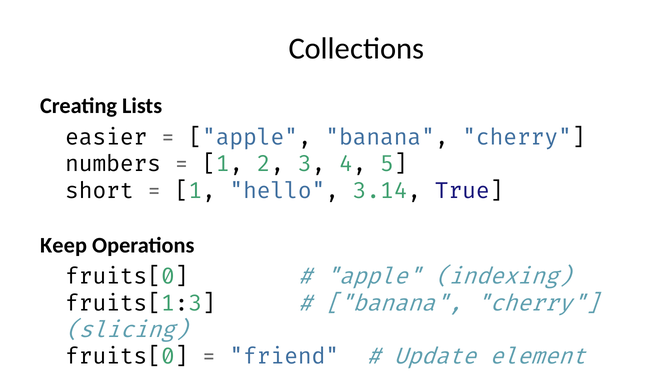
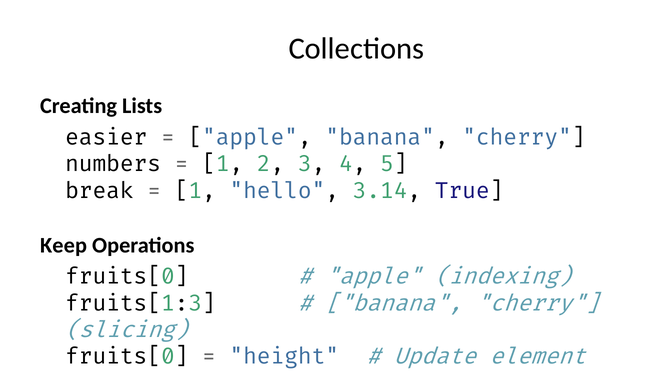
short: short -> break (99, 191)
friend: friend -> height (284, 356)
